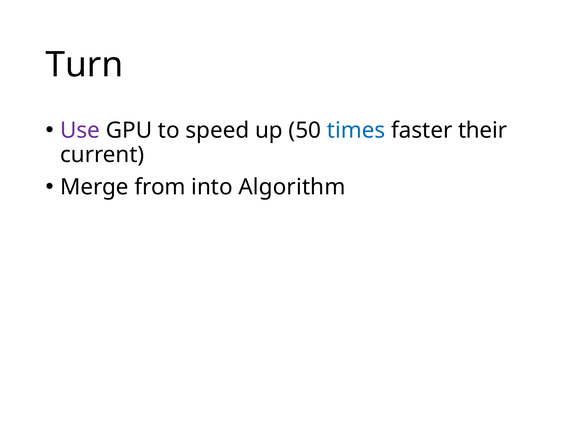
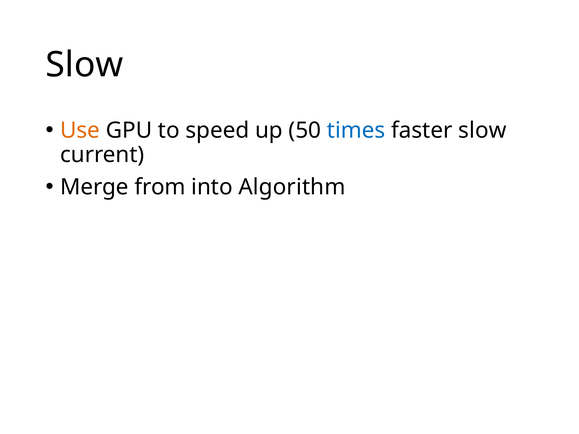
Turn: Turn -> Slow (84, 65)
Use colour: purple -> orange (80, 131)
faster their: their -> slow (482, 131)
